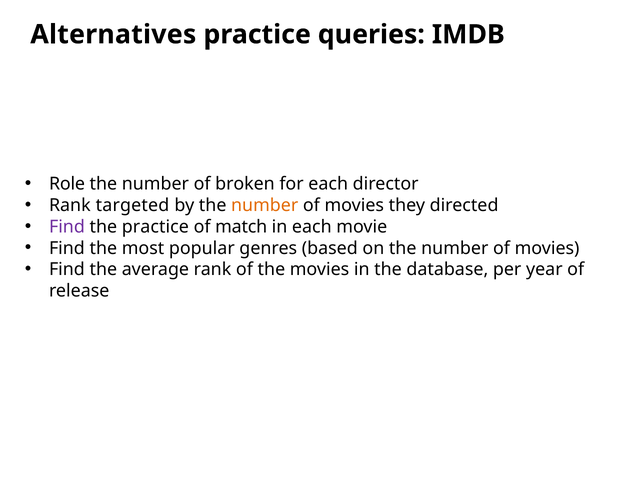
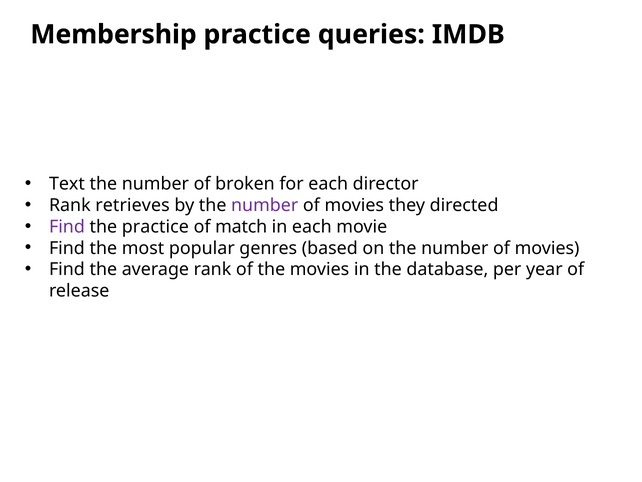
Alternatives: Alternatives -> Membership (113, 34)
Role: Role -> Text (67, 184)
targeted: targeted -> retrieves (133, 205)
number colour: orange -> purple (265, 205)
